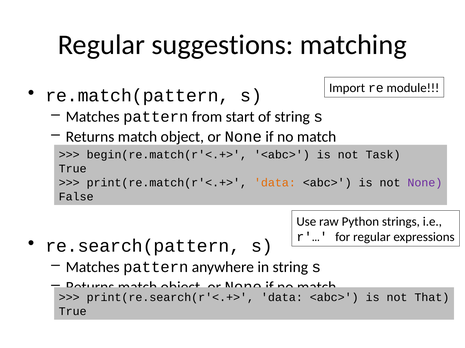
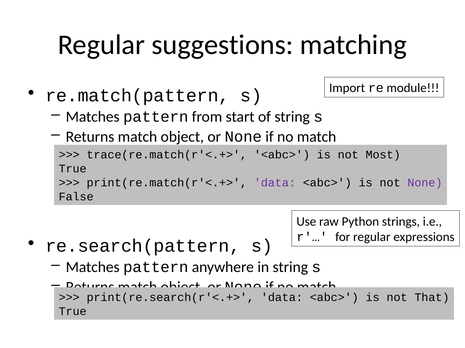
begin(re.match(r'<.+>: begin(re.match(r'<.+> -> trace(re.match(r'<.+> (167, 155)
Task: Task -> Most (383, 155)
data colour: orange -> purple (275, 183)
